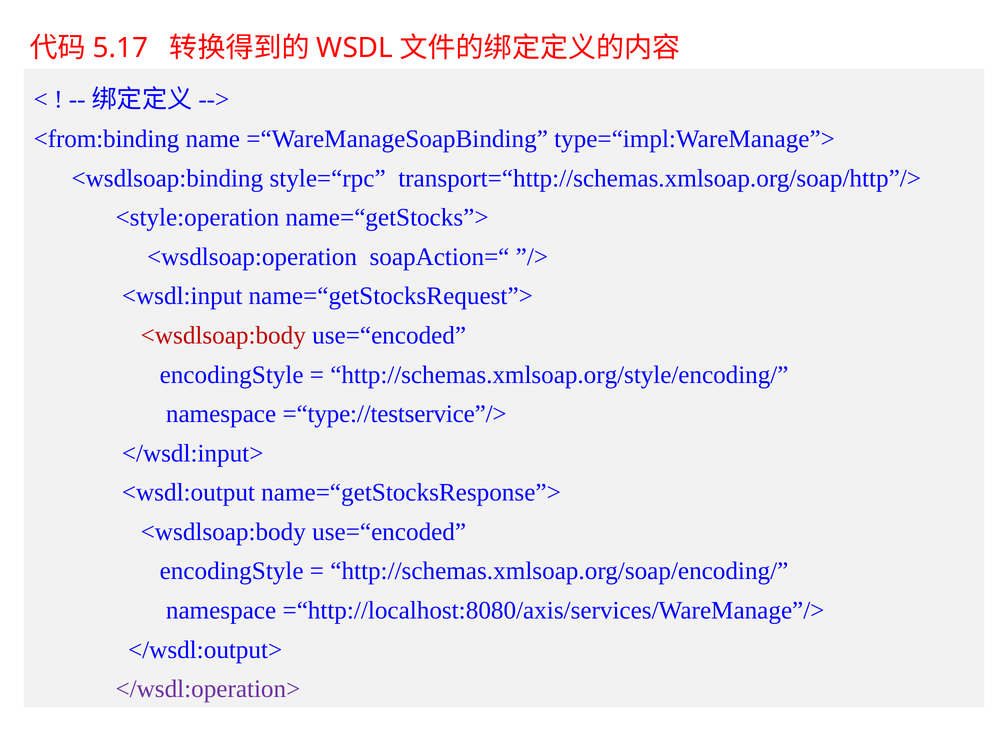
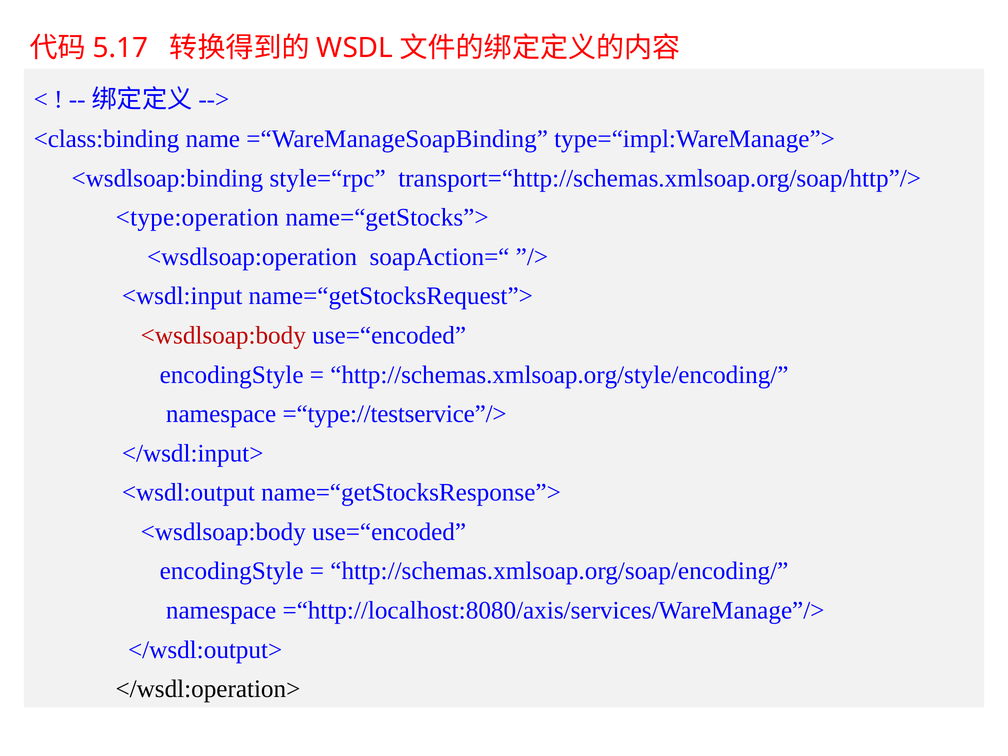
<from:binding: <from:binding -> <class:binding (107, 139)
<style:operation: <style:operation -> <type:operation (197, 218)
</wsdl:operation> colour: purple -> black (208, 689)
